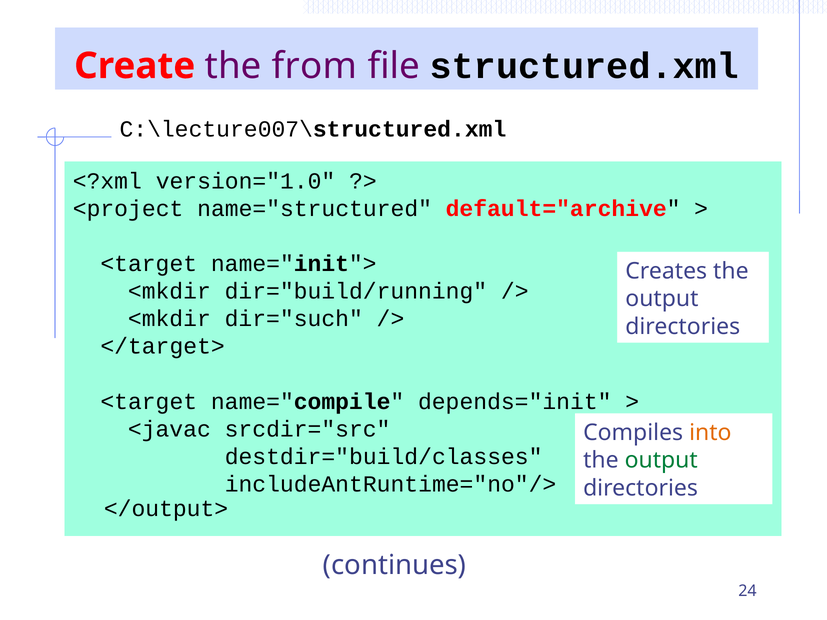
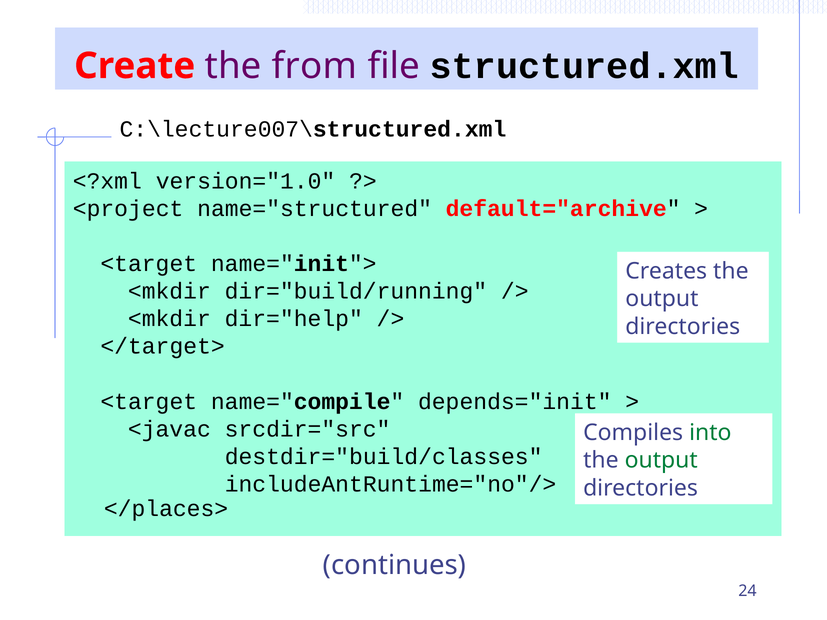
dir="such: dir="such -> dir="help (294, 319)
into colour: orange -> green (710, 433)
</output>: </output> -> </places> (166, 509)
